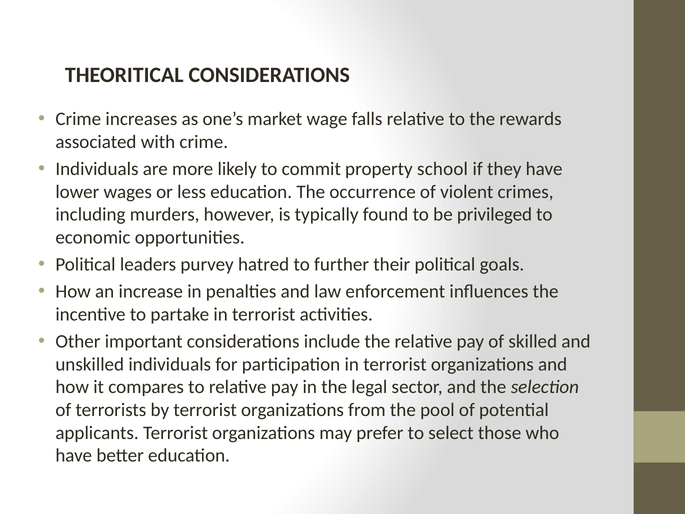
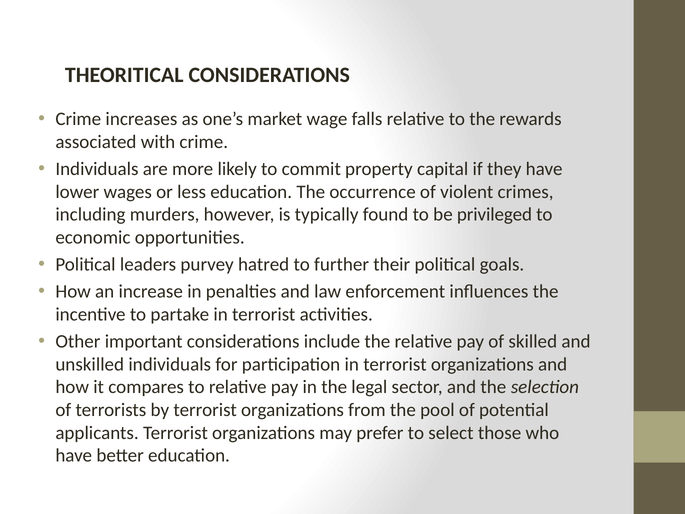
school: school -> capital (443, 169)
